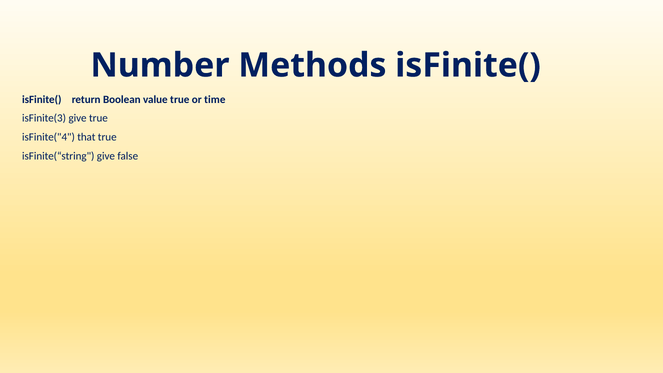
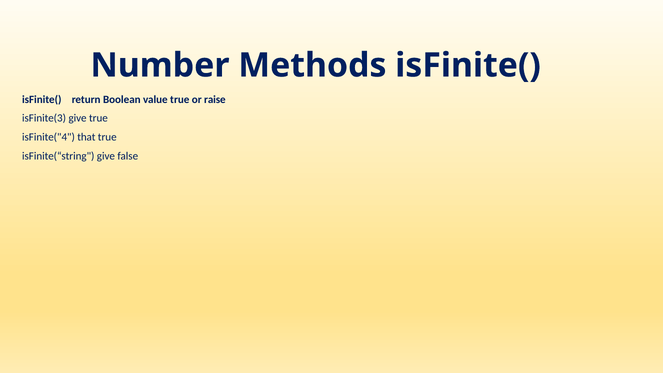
time: time -> raise (215, 99)
